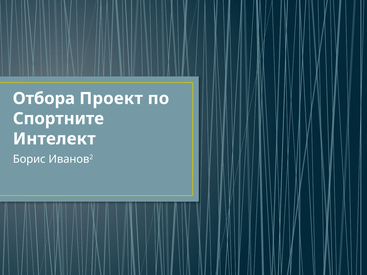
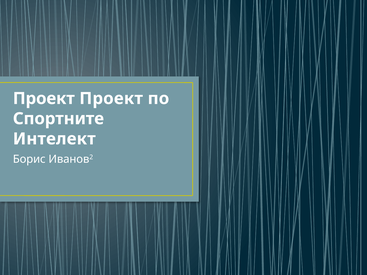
Отбора: Отбора -> Проект (44, 99)
